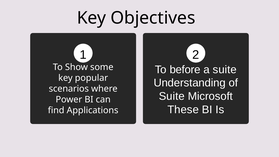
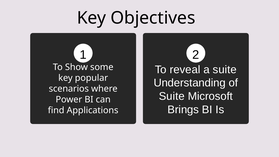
before: before -> reveal (185, 70)
These: These -> Brings (183, 110)
